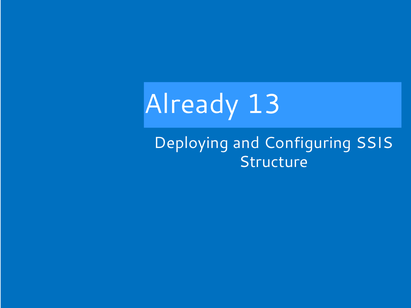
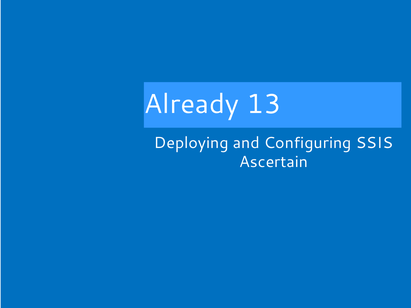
Structure: Structure -> Ascertain (274, 162)
